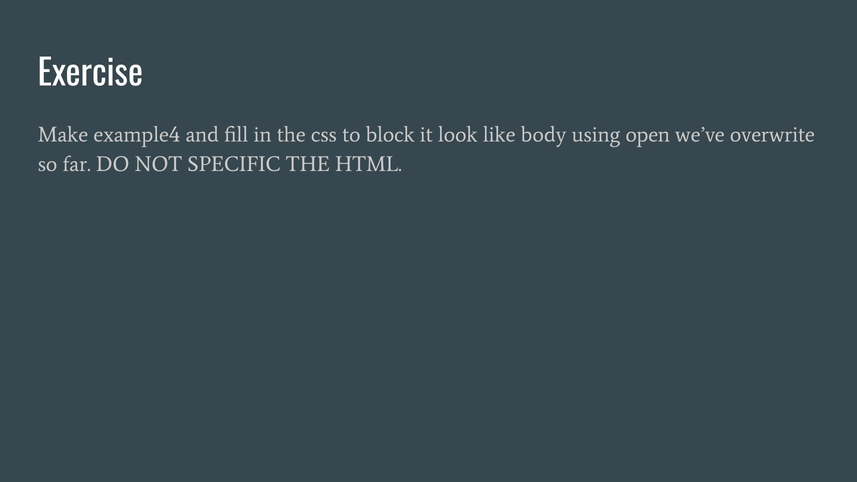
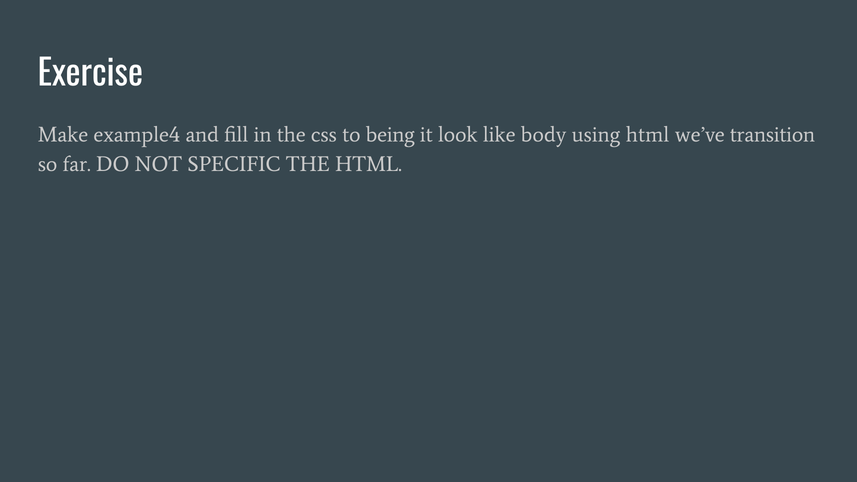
block: block -> being (390, 135)
using open: open -> html (648, 135)
overwrite: overwrite -> transition (772, 135)
